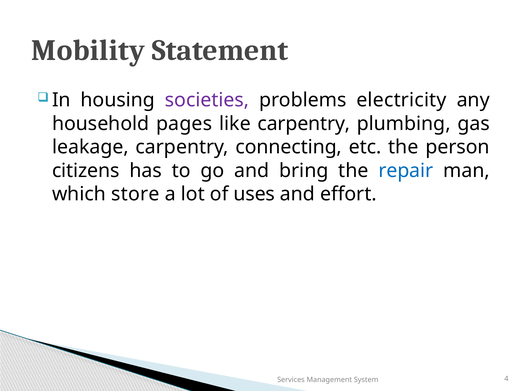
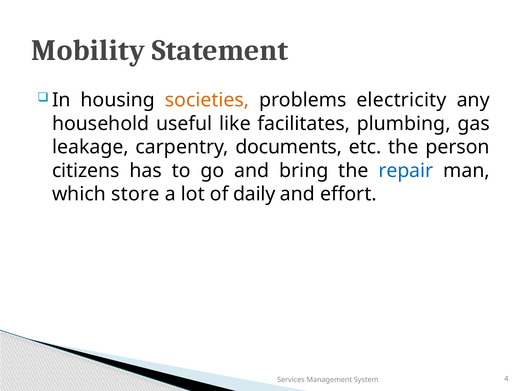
societies colour: purple -> orange (207, 100)
pages: pages -> useful (184, 124)
like carpentry: carpentry -> facilitates (304, 124)
connecting: connecting -> documents (289, 147)
uses: uses -> daily (254, 194)
